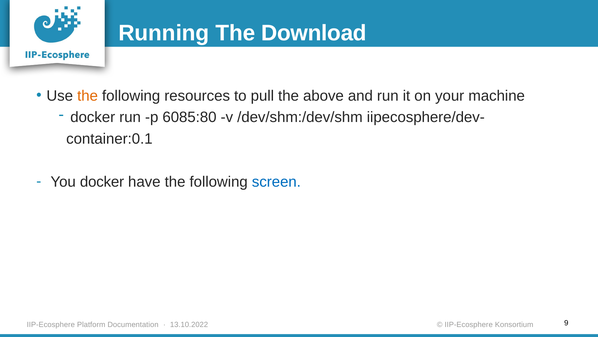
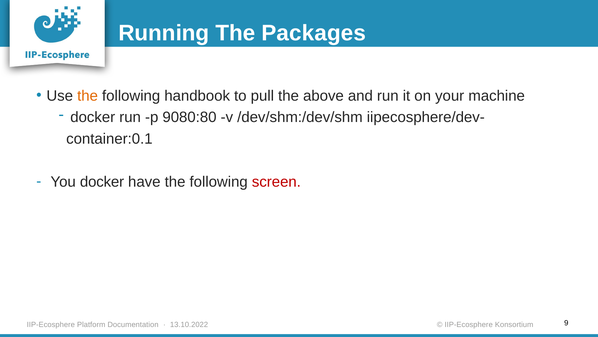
Download: Download -> Packages (314, 33)
resources: resources -> handbook (197, 96)
6085:80: 6085:80 -> 9080:80 (189, 117)
screen colour: blue -> red (276, 182)
